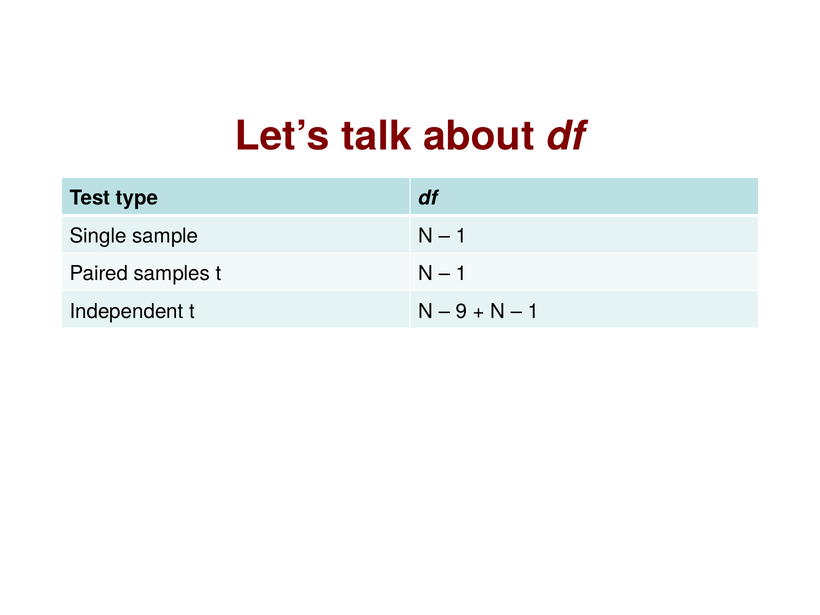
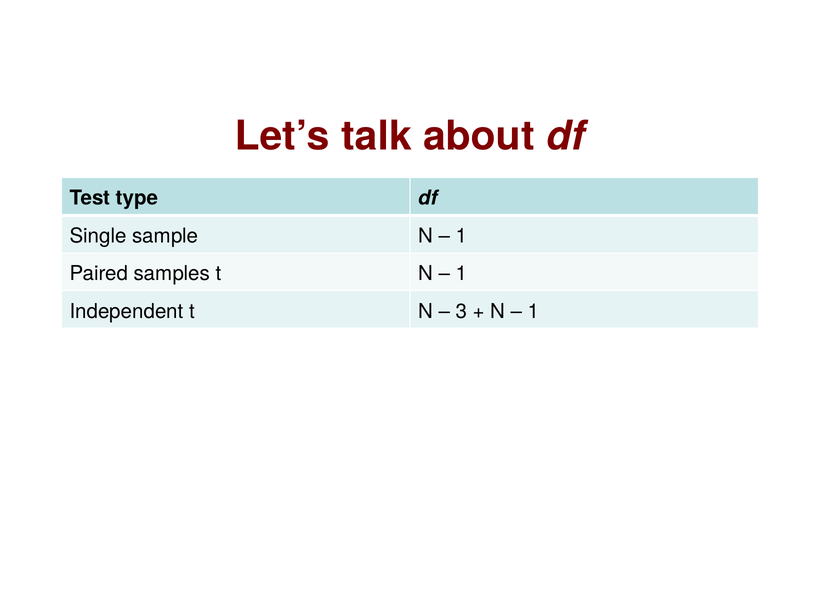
9: 9 -> 3 (461, 311)
